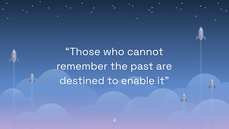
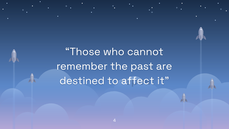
enable: enable -> affect (138, 81)
